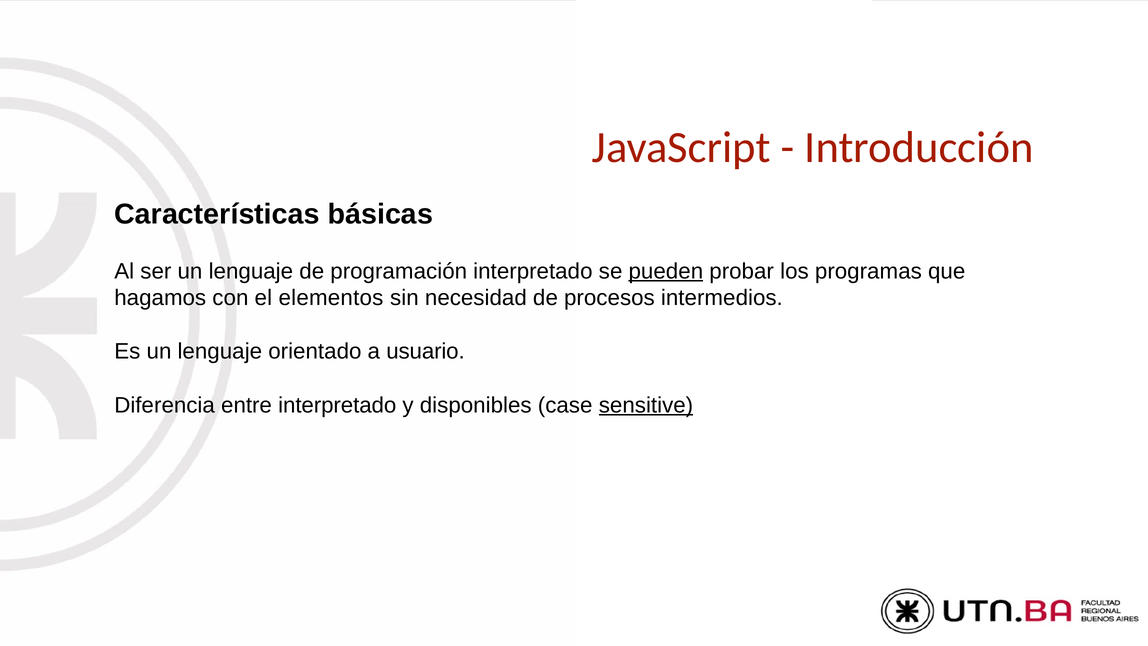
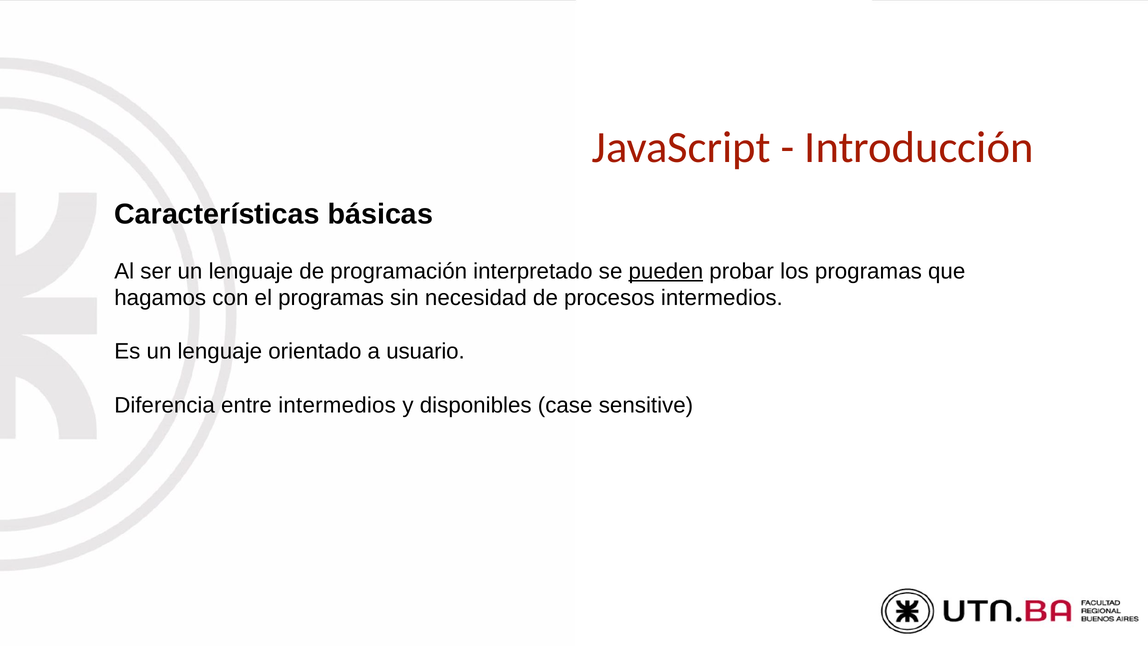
el elementos: elementos -> programas (331, 298)
entre interpretado: interpretado -> intermedios (337, 405)
sensitive underline: present -> none (646, 405)
